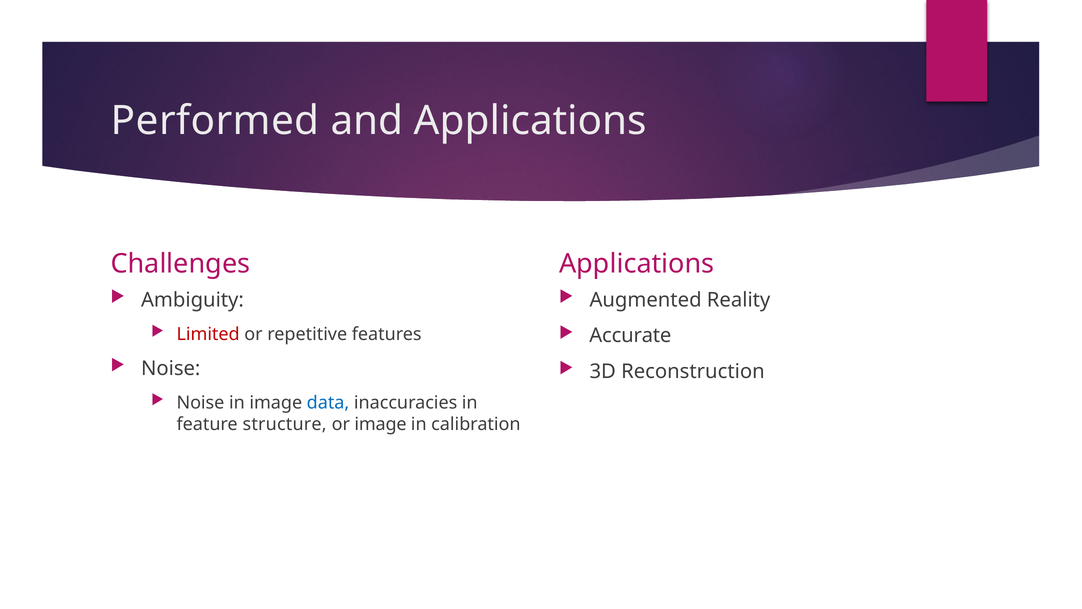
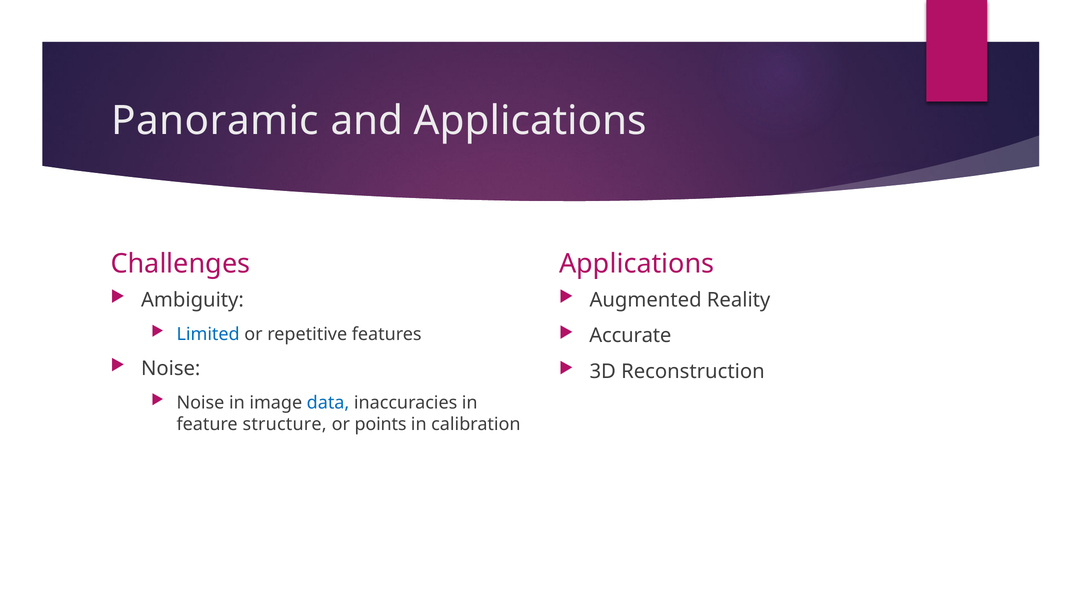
Performed: Performed -> Panoramic (215, 121)
Limited colour: red -> blue (208, 334)
or image: image -> points (381, 424)
